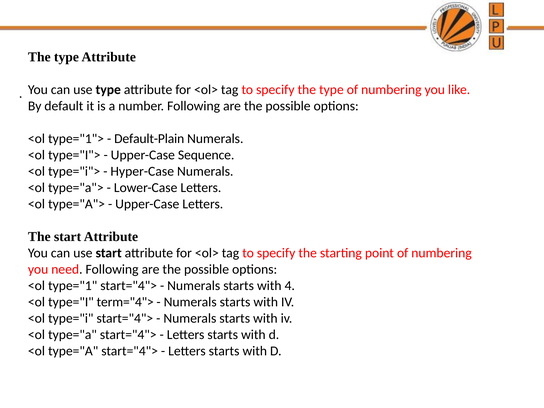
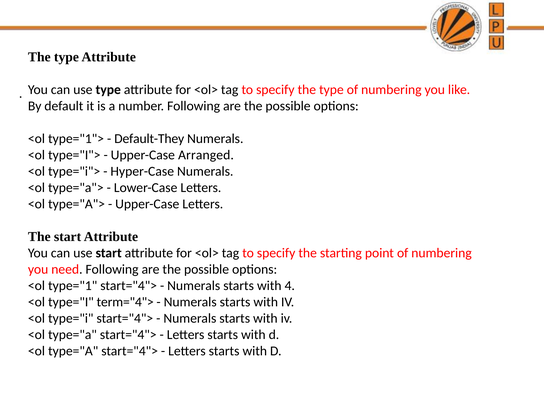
Default-Plain: Default-Plain -> Default-They (149, 139)
Sequence: Sequence -> Arranged (206, 155)
